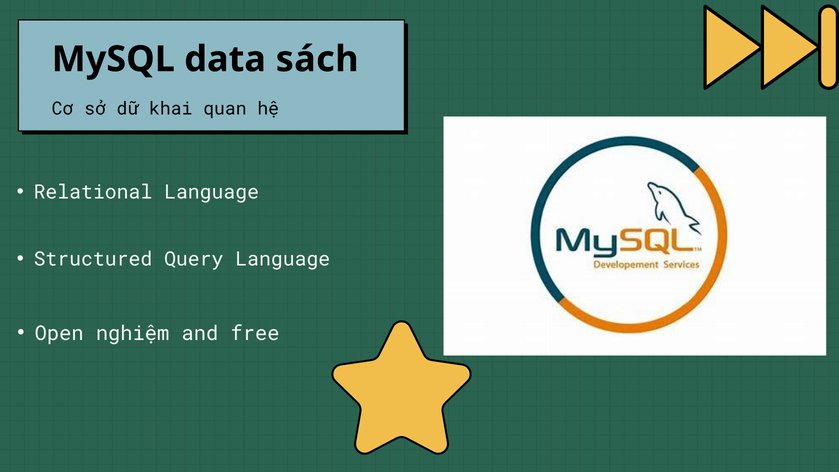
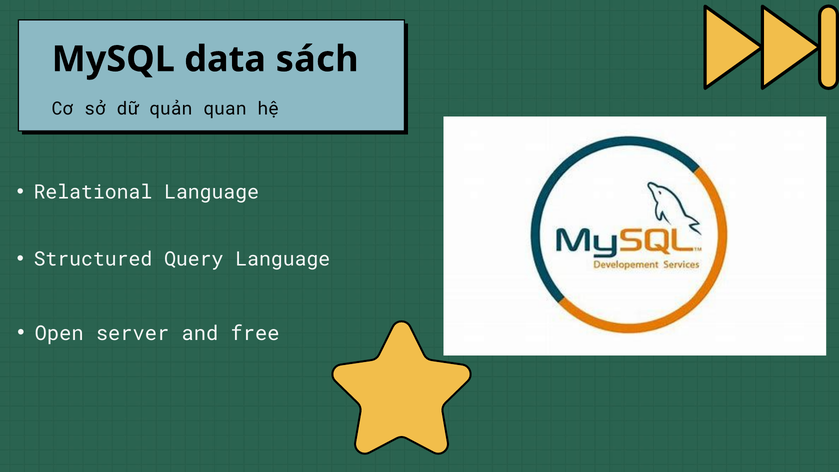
khai: khai -> quản (171, 109)
nghiệm: nghiệm -> server (133, 333)
